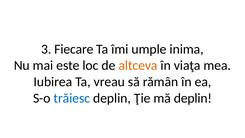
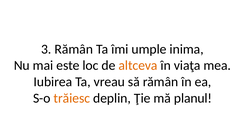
3 Fiecare: Fiecare -> Rămân (74, 49)
trăiesc colour: blue -> orange (72, 98)
mă deplin: deplin -> planul (193, 98)
